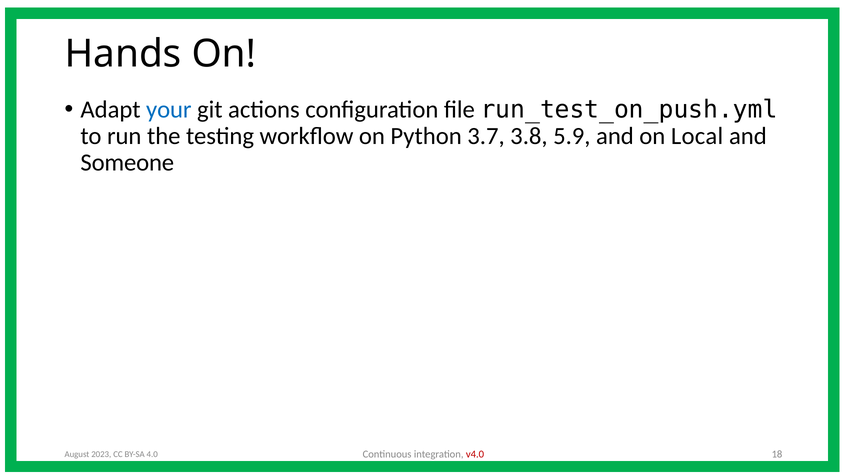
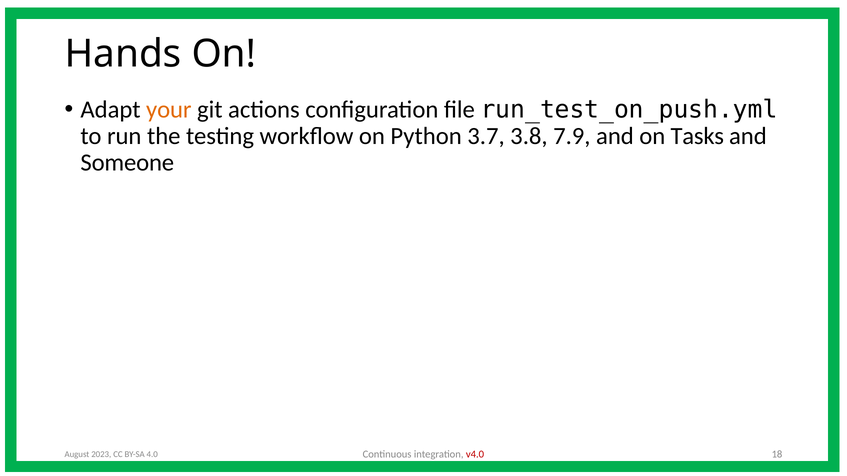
your colour: blue -> orange (169, 110)
5.9: 5.9 -> 7.9 (572, 136)
Local: Local -> Tasks (697, 136)
